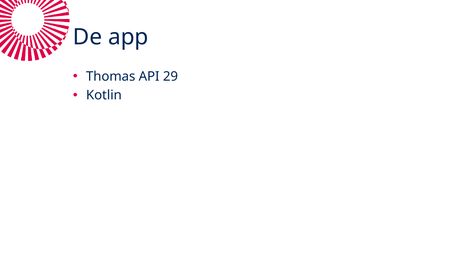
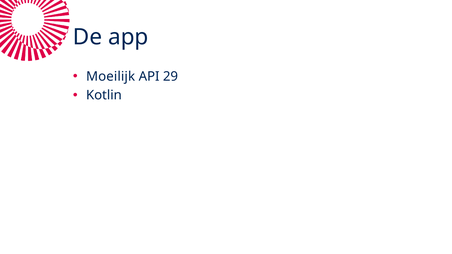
Thomas: Thomas -> Moeilijk (111, 76)
